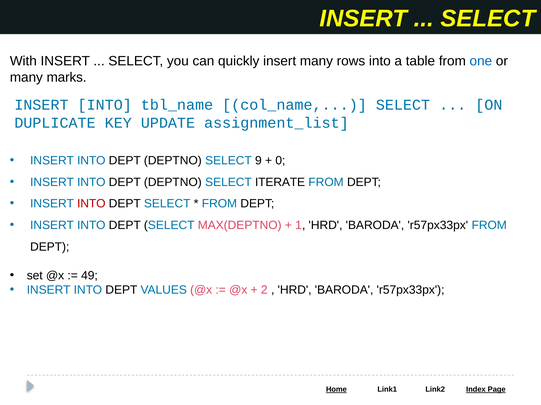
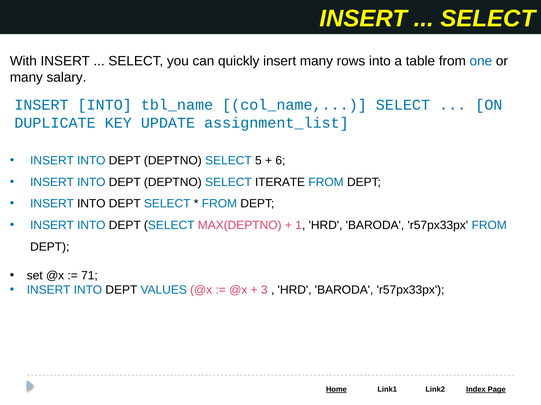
marks: marks -> salary (66, 78)
9: 9 -> 5 (258, 161)
0: 0 -> 6 (280, 161)
INTO colour: red -> black (91, 204)
49: 49 -> 71 (89, 276)
2: 2 -> 3 (264, 291)
